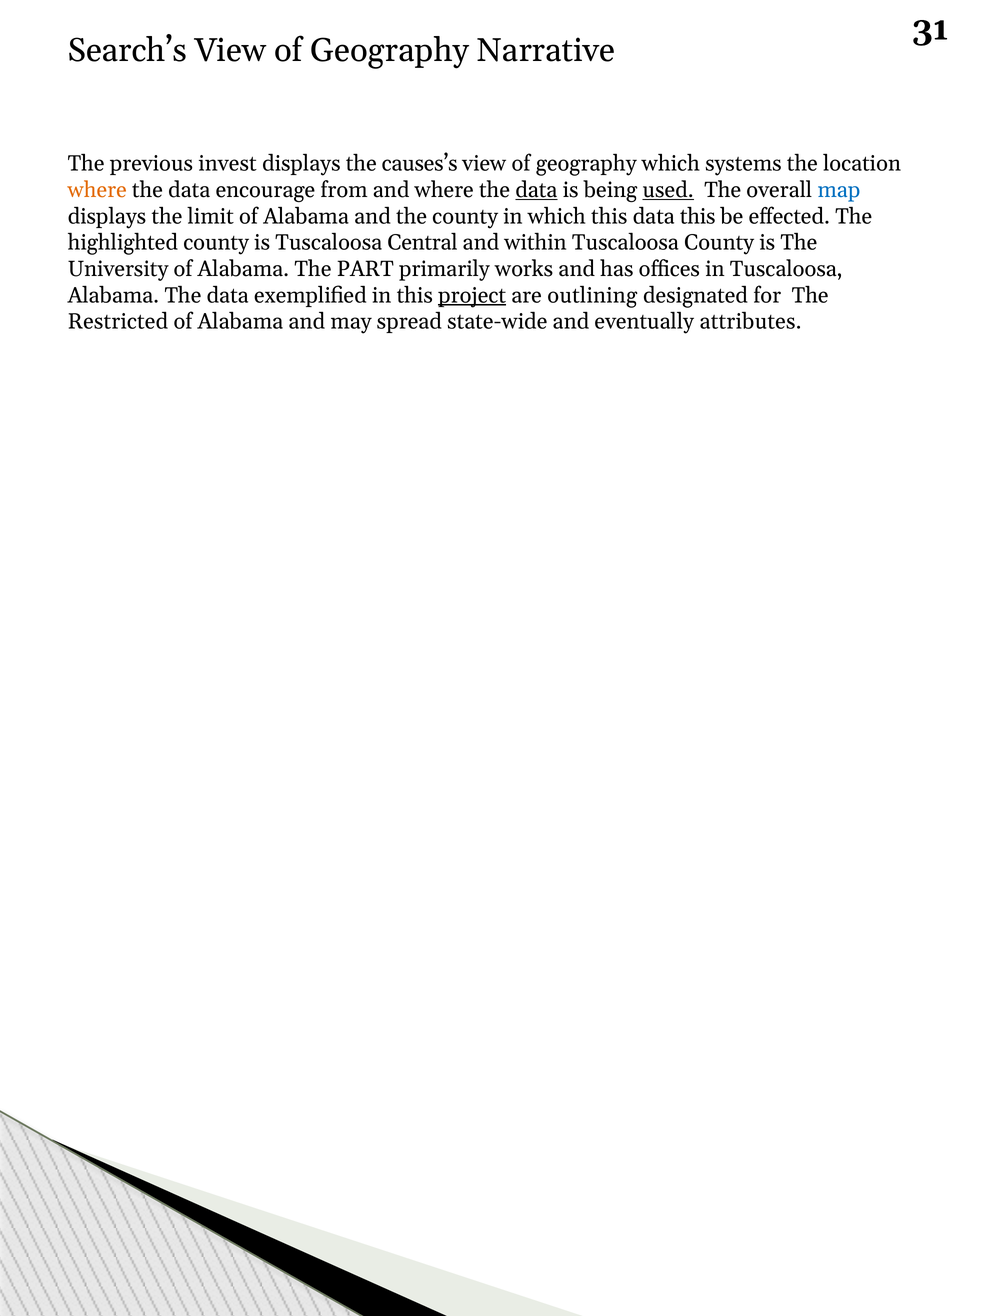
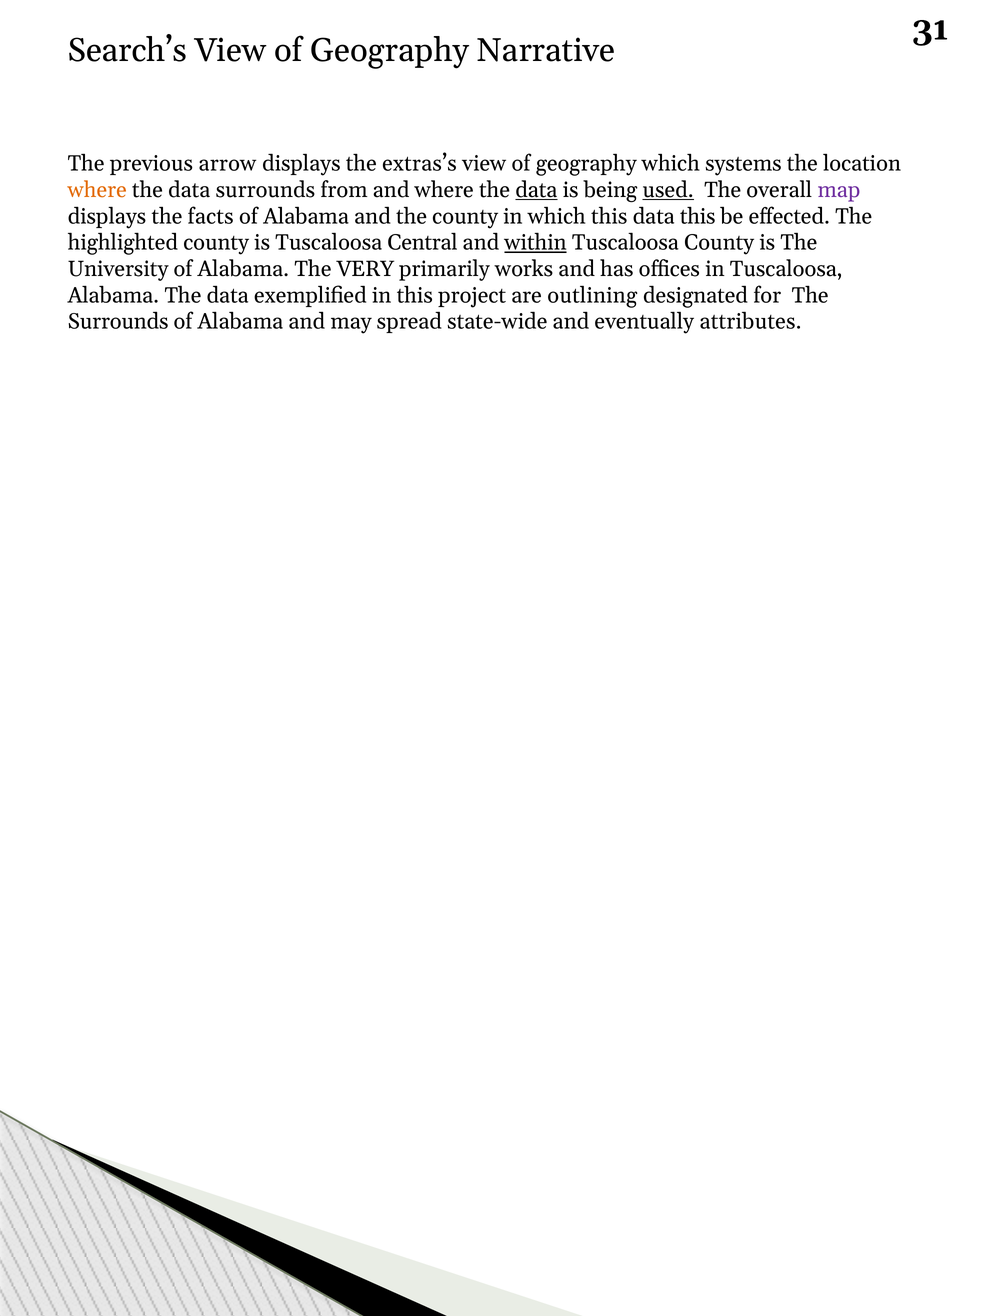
invest: invest -> arrow (227, 164)
causes’s: causes’s -> extras’s (419, 164)
data encourage: encourage -> surrounds (265, 190)
map colour: blue -> purple (839, 190)
limit: limit -> facts (211, 216)
within underline: none -> present (536, 243)
PART: PART -> VERY (365, 269)
project underline: present -> none (472, 295)
Restricted: Restricted -> Surrounds (118, 322)
